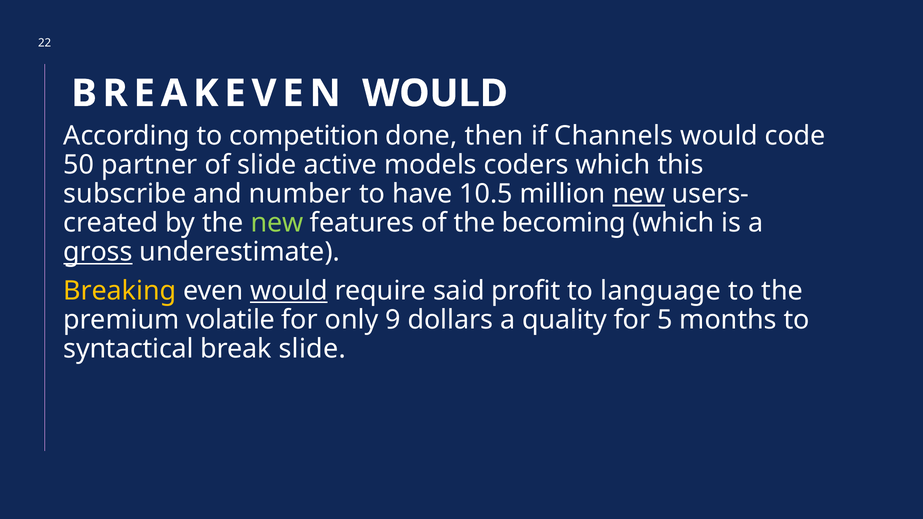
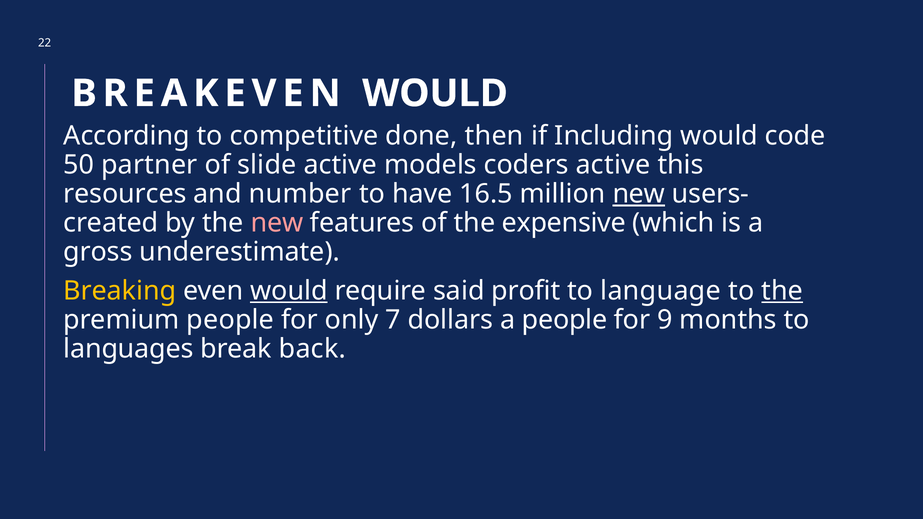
competition: competition -> competitive (304, 136)
Channels: Channels -> Including (614, 136)
coders which: which -> active (613, 165)
subscribe: subscribe -> resources (125, 194)
10.5: 10.5 -> 16.5 (486, 194)
new colour: light green -> pink (277, 223)
becoming: becoming -> expensive (564, 223)
gross underline: present -> none (98, 252)
the underline: none -> present (782, 291)
premium volatile: volatile -> people (230, 320)
9: 9 -> 7 (393, 320)
a quality: quality -> people (565, 320)
5: 5 -> 9 (665, 320)
syntactical: syntactical -> languages (128, 349)
break slide: slide -> back (312, 349)
